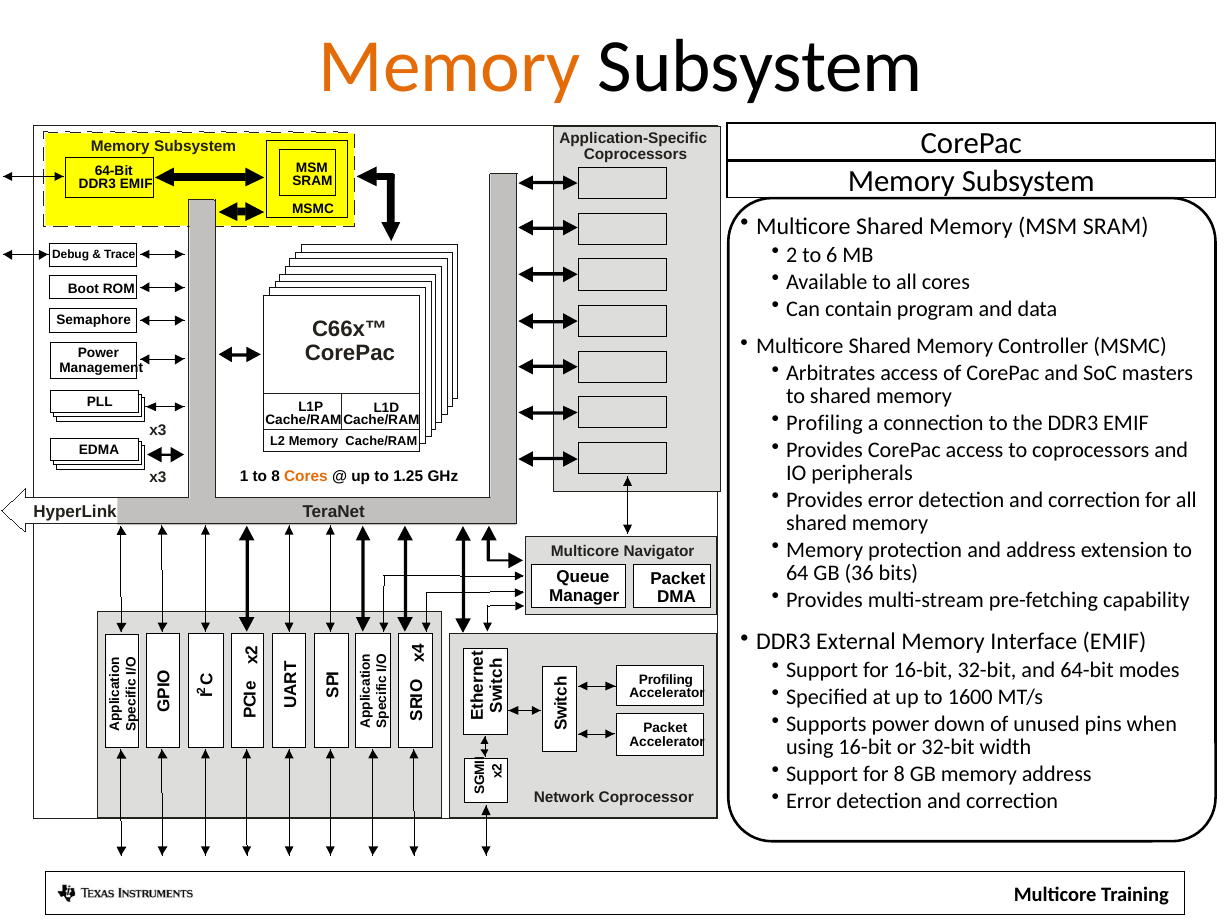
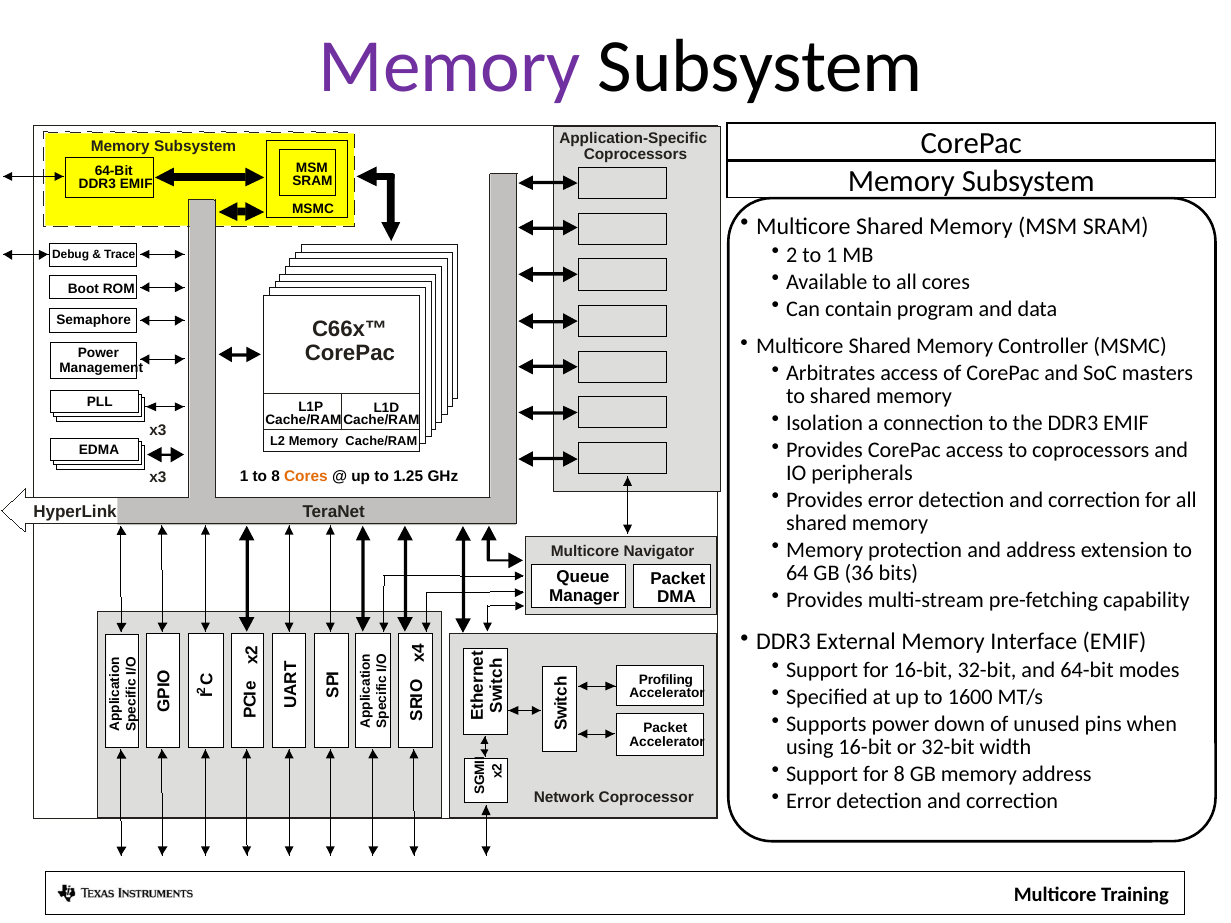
Memory colour: orange -> purple (450, 67)
to 6: 6 -> 1 (832, 255)
Profiling: Profiling -> Isolation (825, 423)
